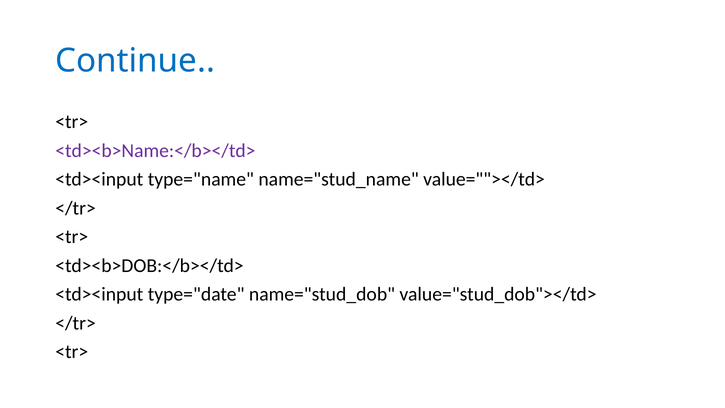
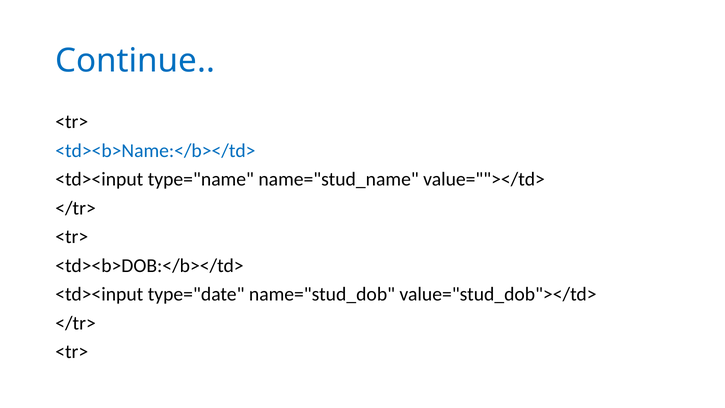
<td><b>Name:</b></td> colour: purple -> blue (155, 151)
